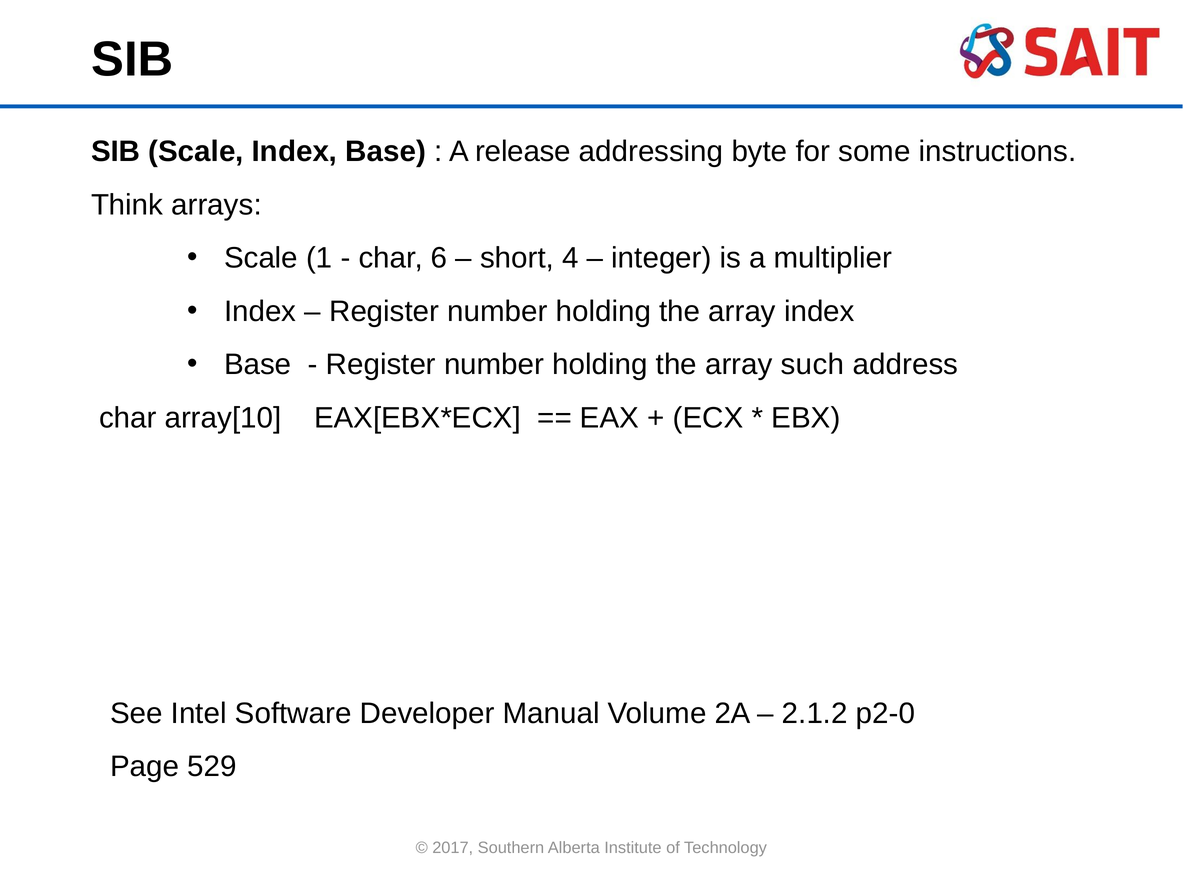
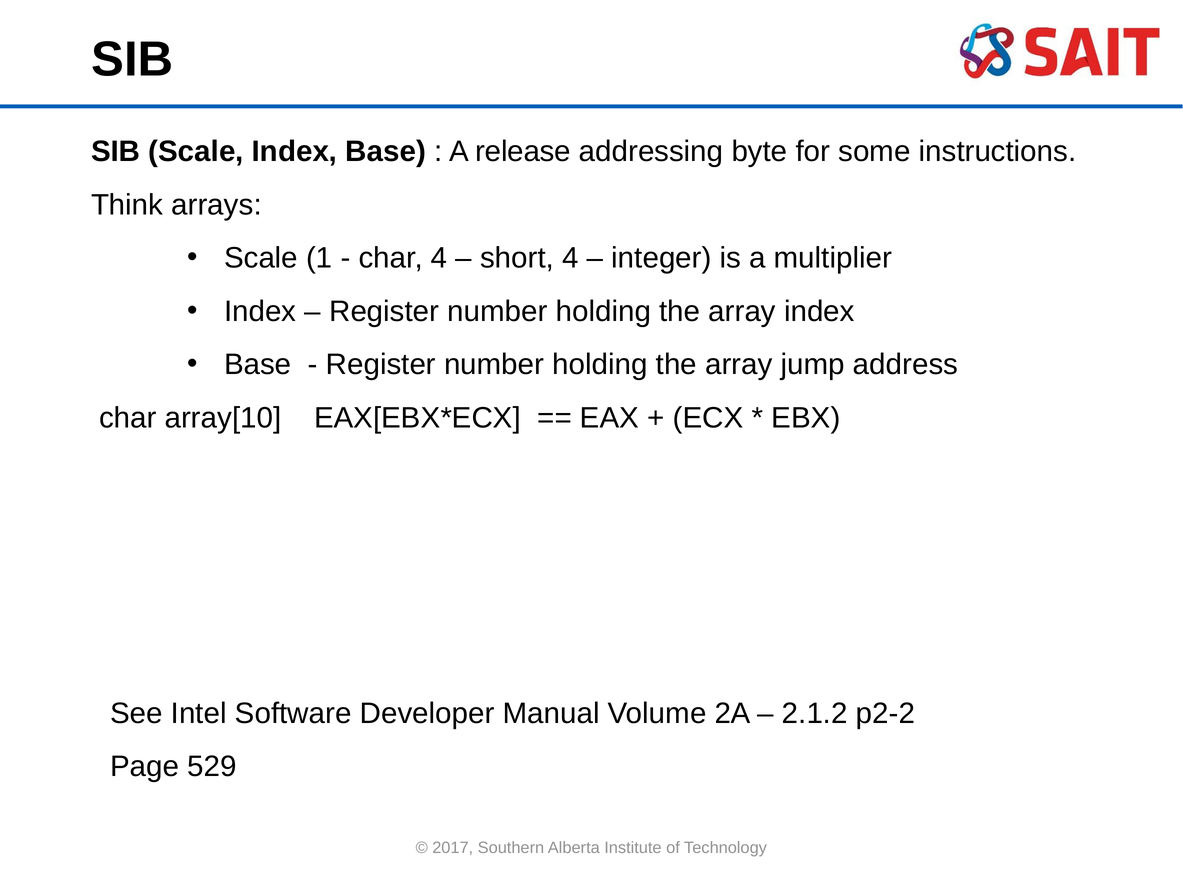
char 6: 6 -> 4 (439, 258)
such: such -> jump (813, 365)
p2-0: p2-0 -> p2-2 (885, 714)
